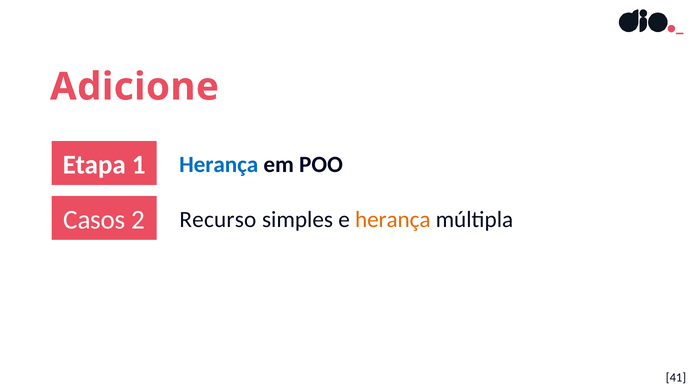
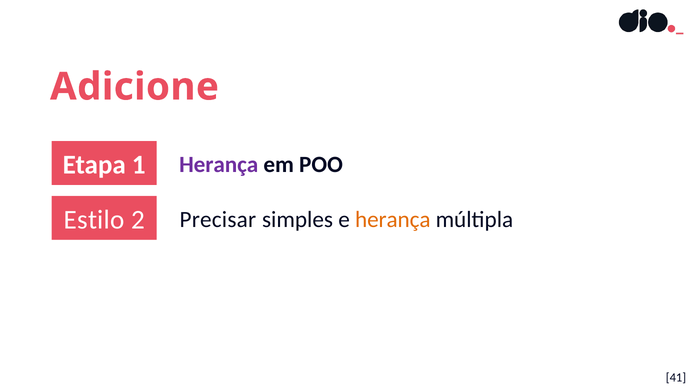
Herança colour: blue -> purple (219, 164)
Casos: Casos -> Estilo (94, 220)
Recurso: Recurso -> Precisar (218, 219)
